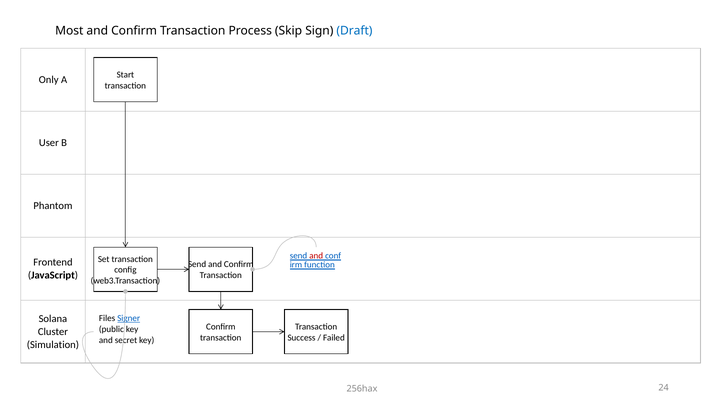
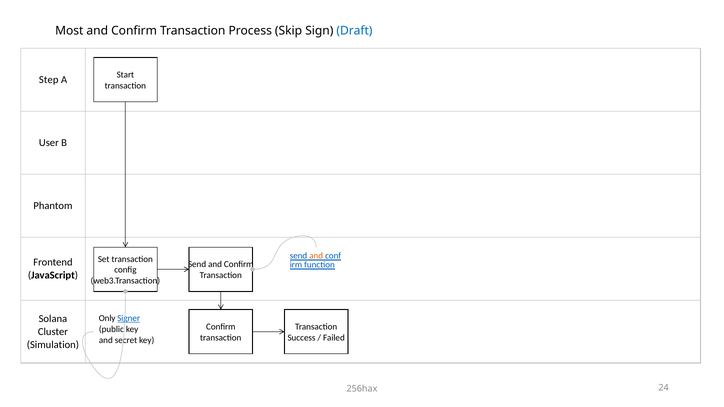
Only: Only -> Step (49, 80)
and colour: red -> orange (316, 256)
Files: Files -> Only (107, 319)
